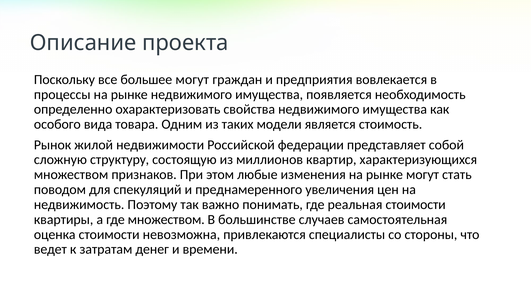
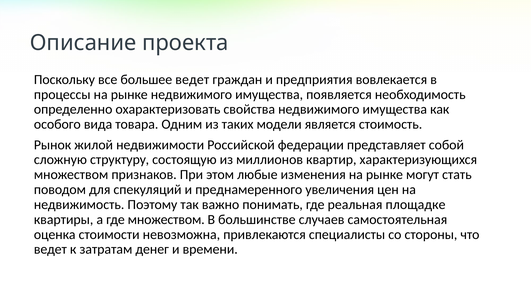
большее могут: могут -> ведет (192, 79)
реальная стоимости: стоимости -> площадке (416, 204)
